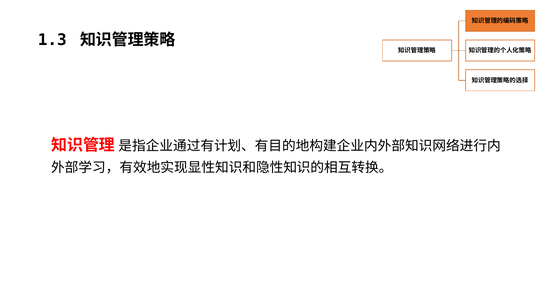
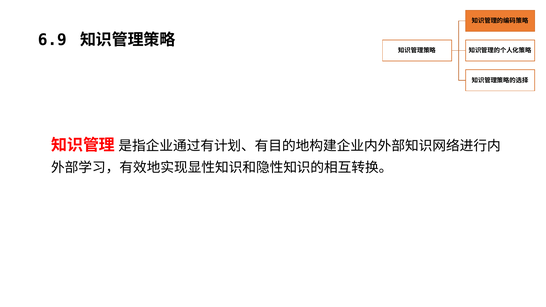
1.3: 1.3 -> 6.9 (52, 40)
